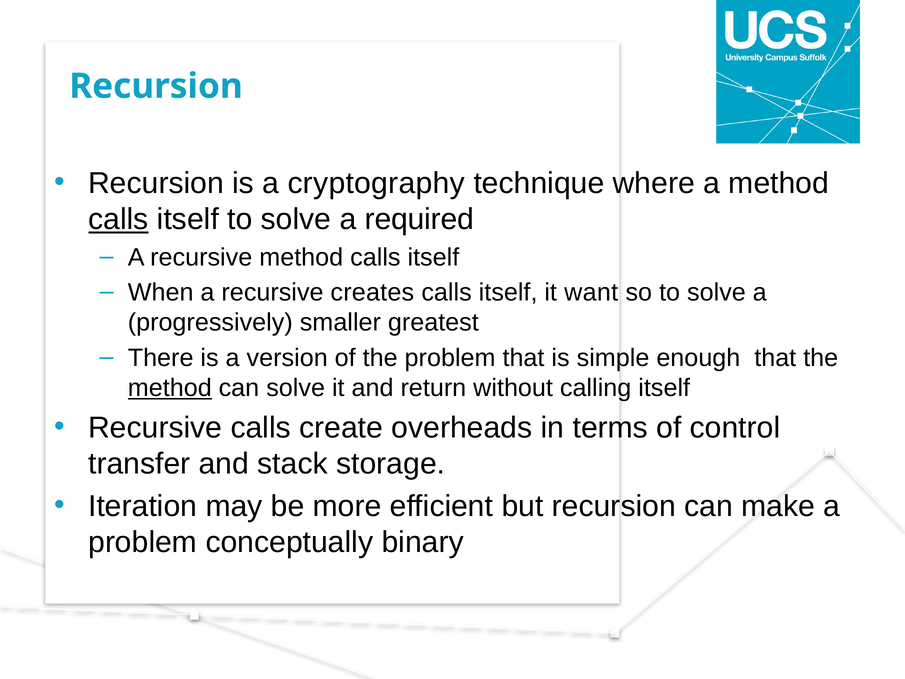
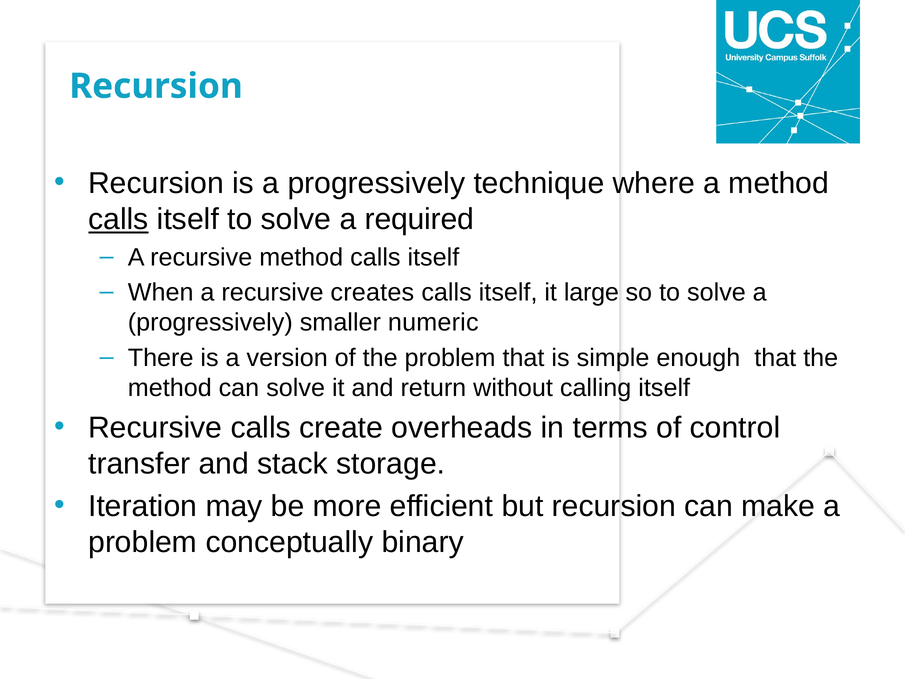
is a cryptography: cryptography -> progressively (376, 183)
want: want -> large (591, 292)
greatest: greatest -> numeric (433, 323)
method underline: present -> none (170, 388)
